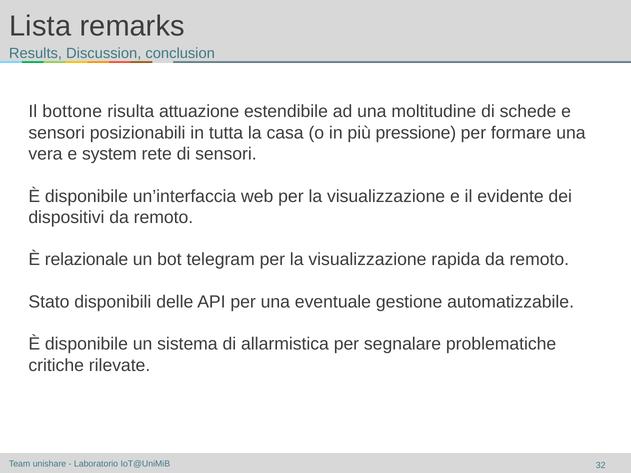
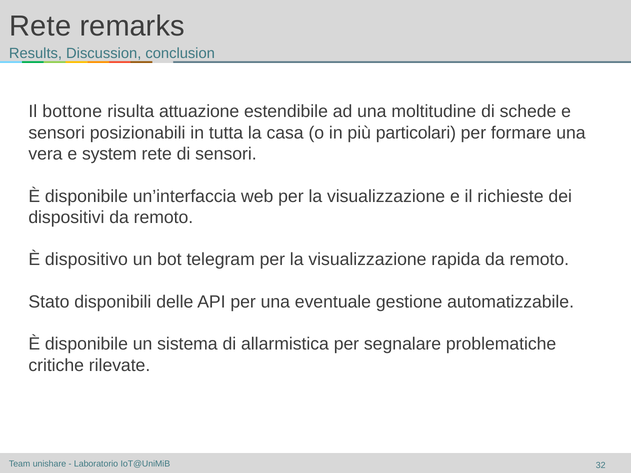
Lista: Lista -> Rete (40, 26)
pressione: pressione -> particolari (416, 133)
evidente: evidente -> richieste (510, 196)
relazionale: relazionale -> dispositivo (86, 260)
